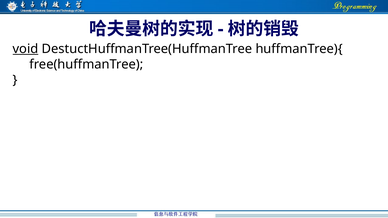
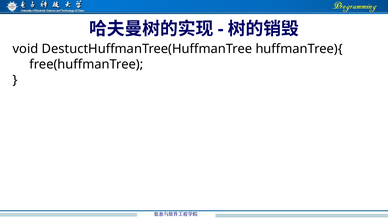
void underline: present -> none (25, 49)
